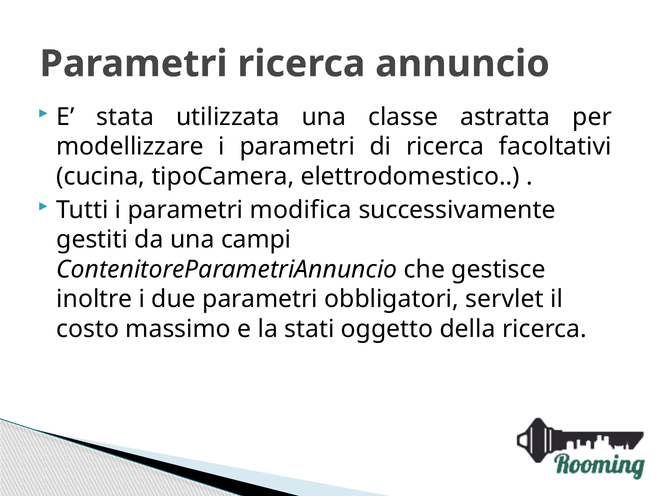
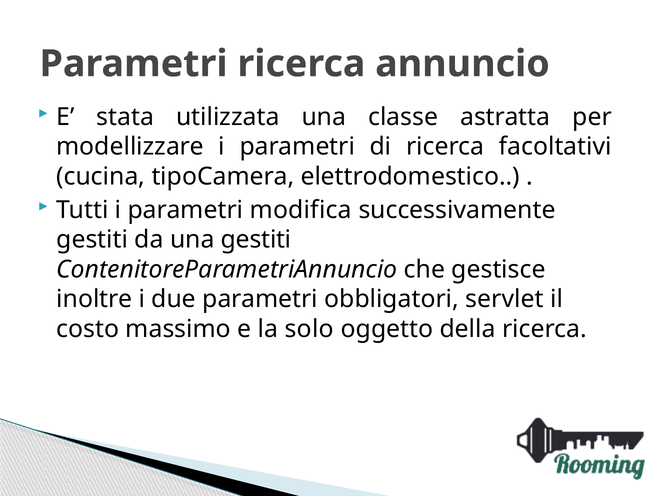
una campi: campi -> gestiti (256, 240)
stati: stati -> solo (309, 329)
